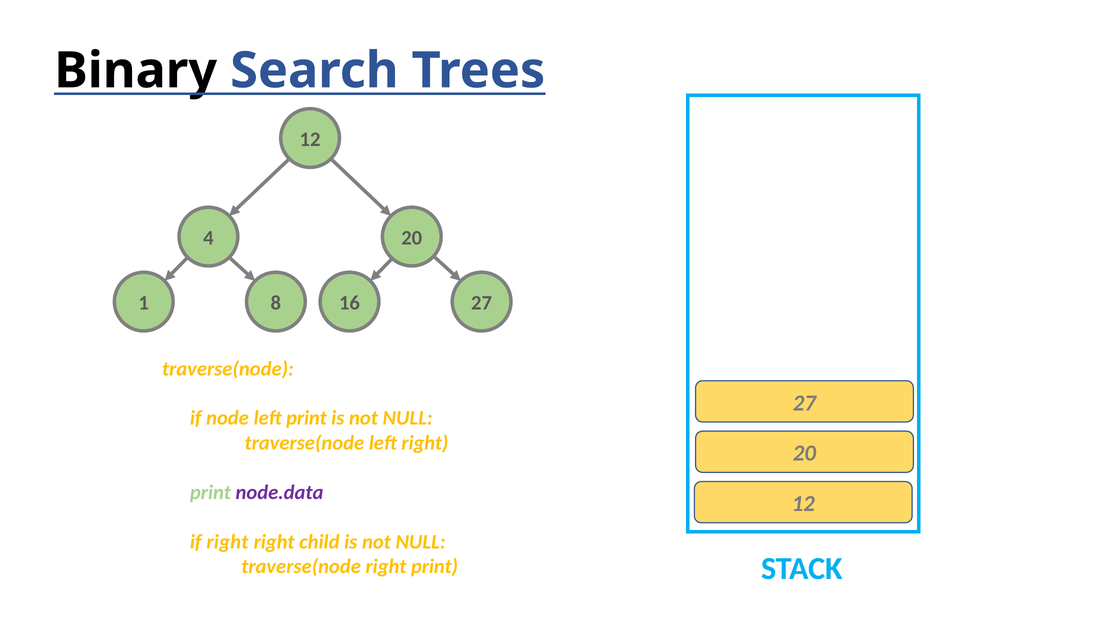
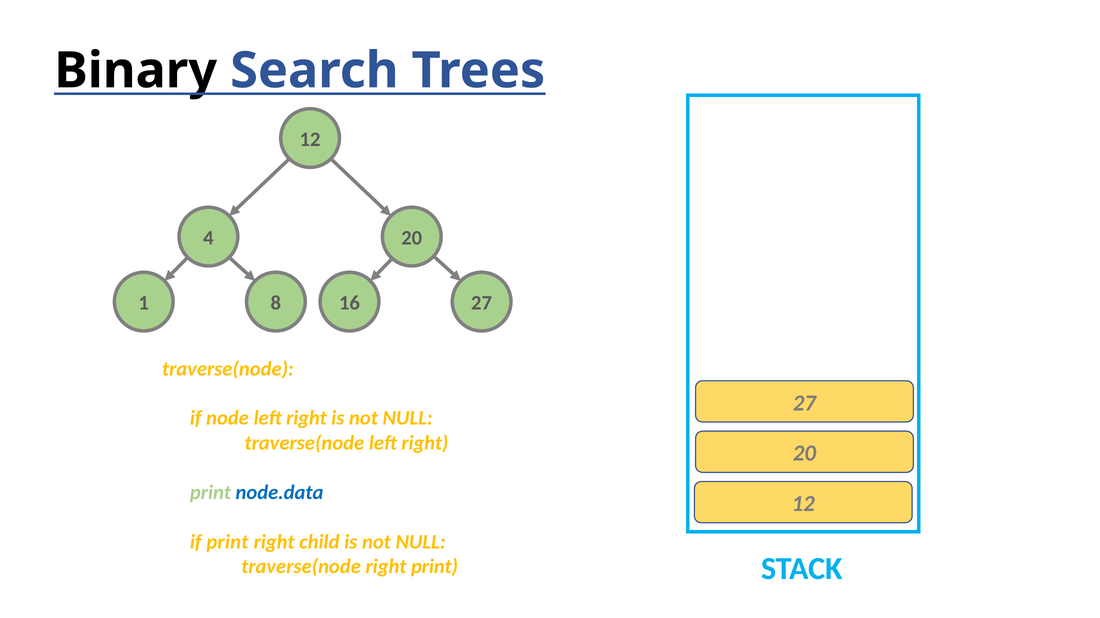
node left print: print -> right (307, 419)
node.data colour: purple -> blue (279, 493)
if right: right -> print (227, 542)
